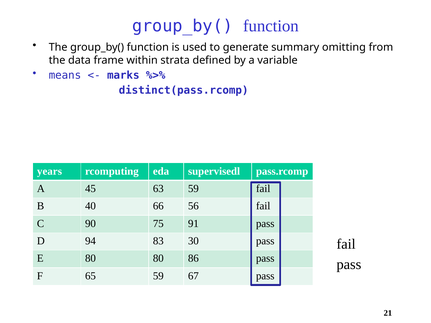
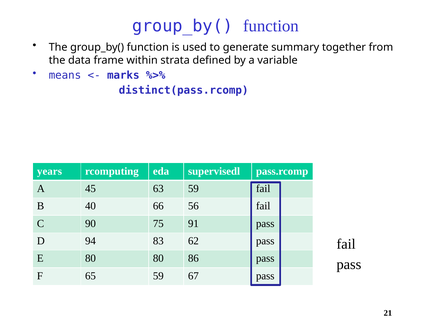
omitting: omitting -> together (344, 47)
30: 30 -> 62 (193, 241)
